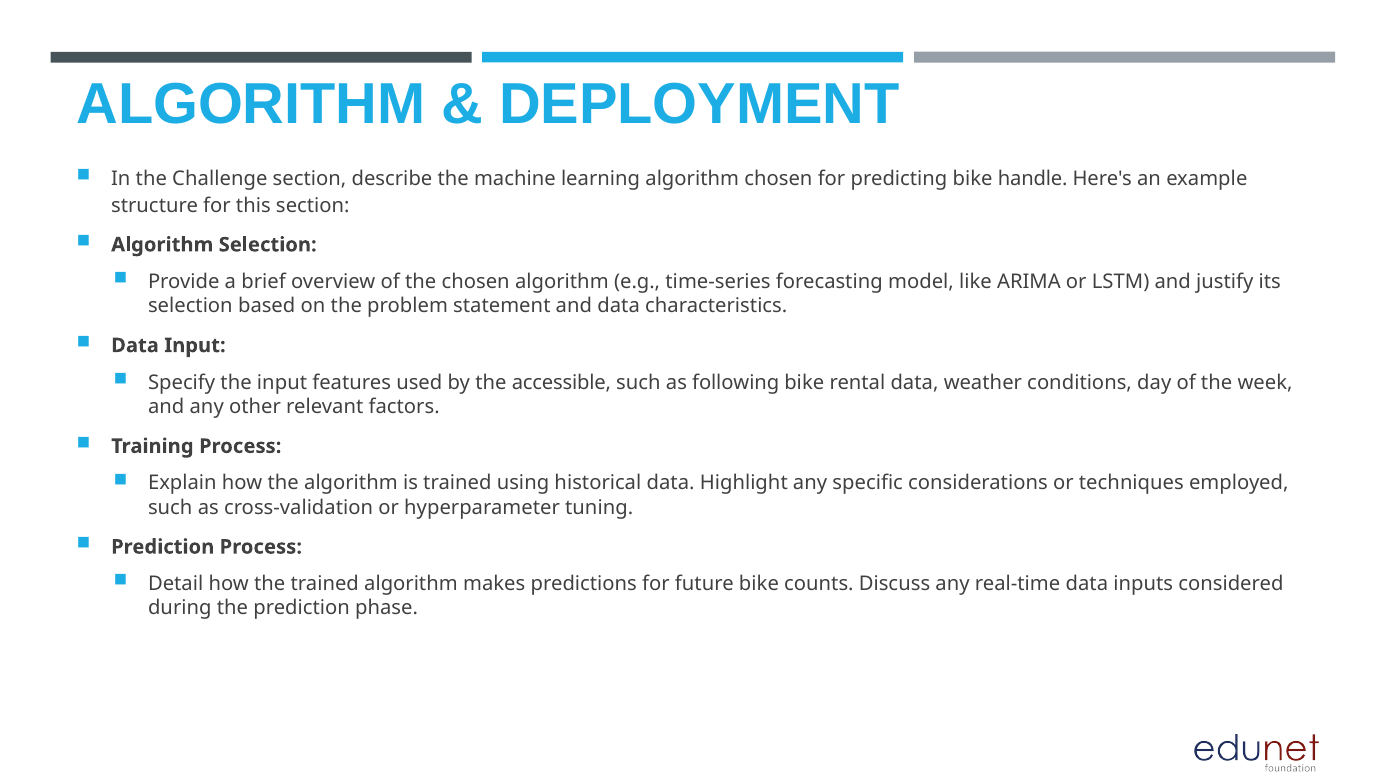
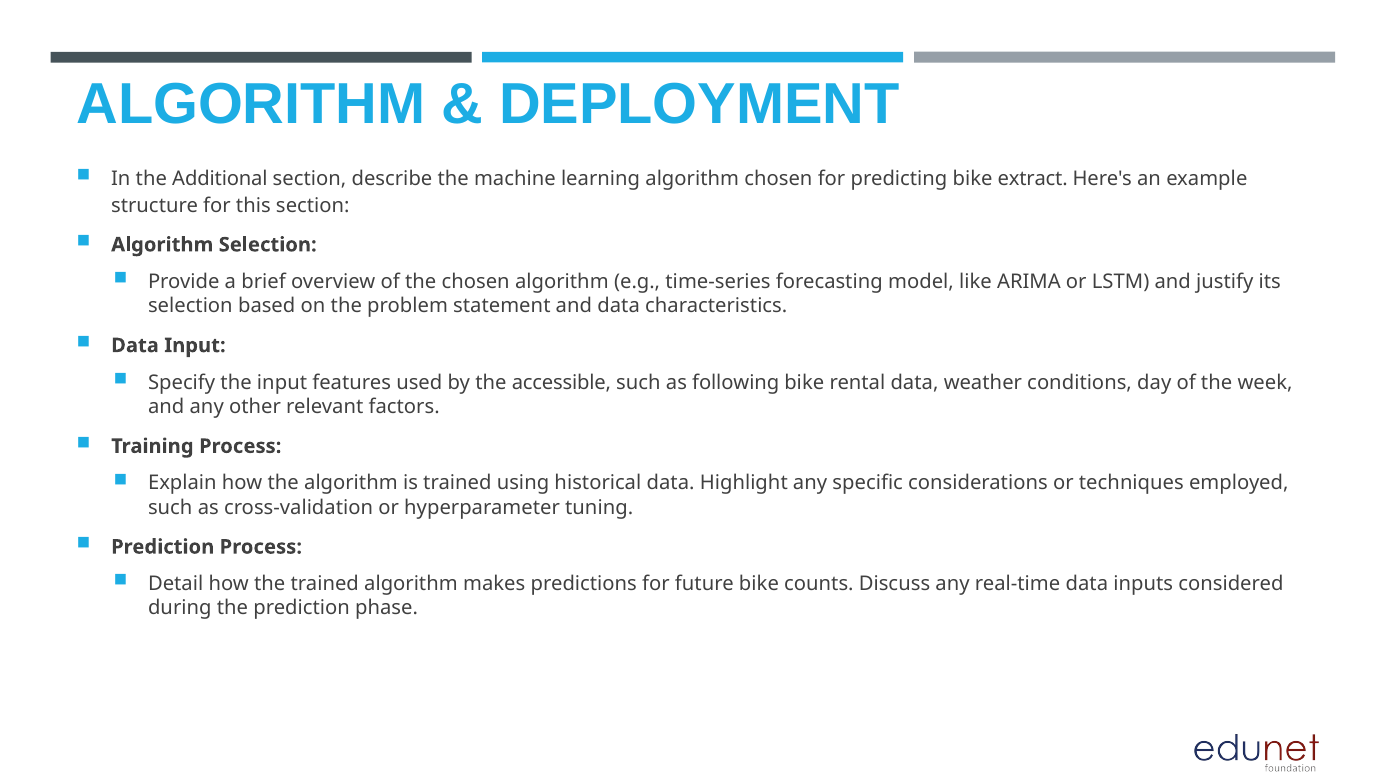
Challenge: Challenge -> Additional (220, 179)
handle: handle -> extract (1033, 179)
